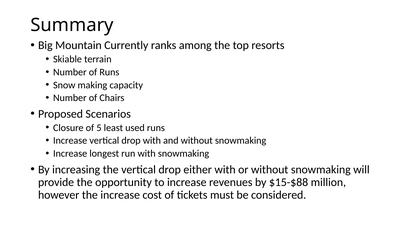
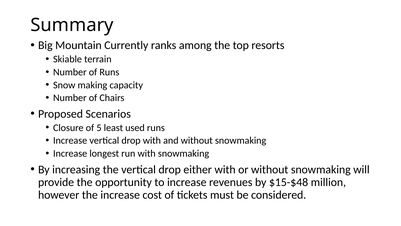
$15-$88: $15-$88 -> $15-$48 (289, 182)
